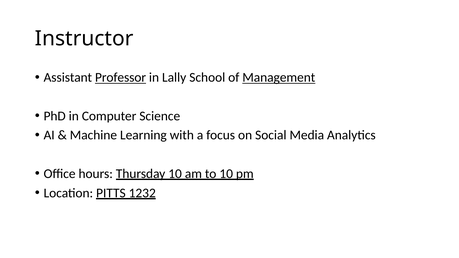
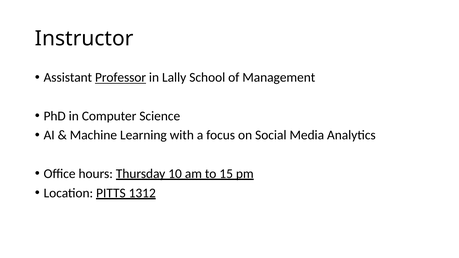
Management underline: present -> none (279, 78)
to 10: 10 -> 15 (226, 174)
1232: 1232 -> 1312 (142, 193)
